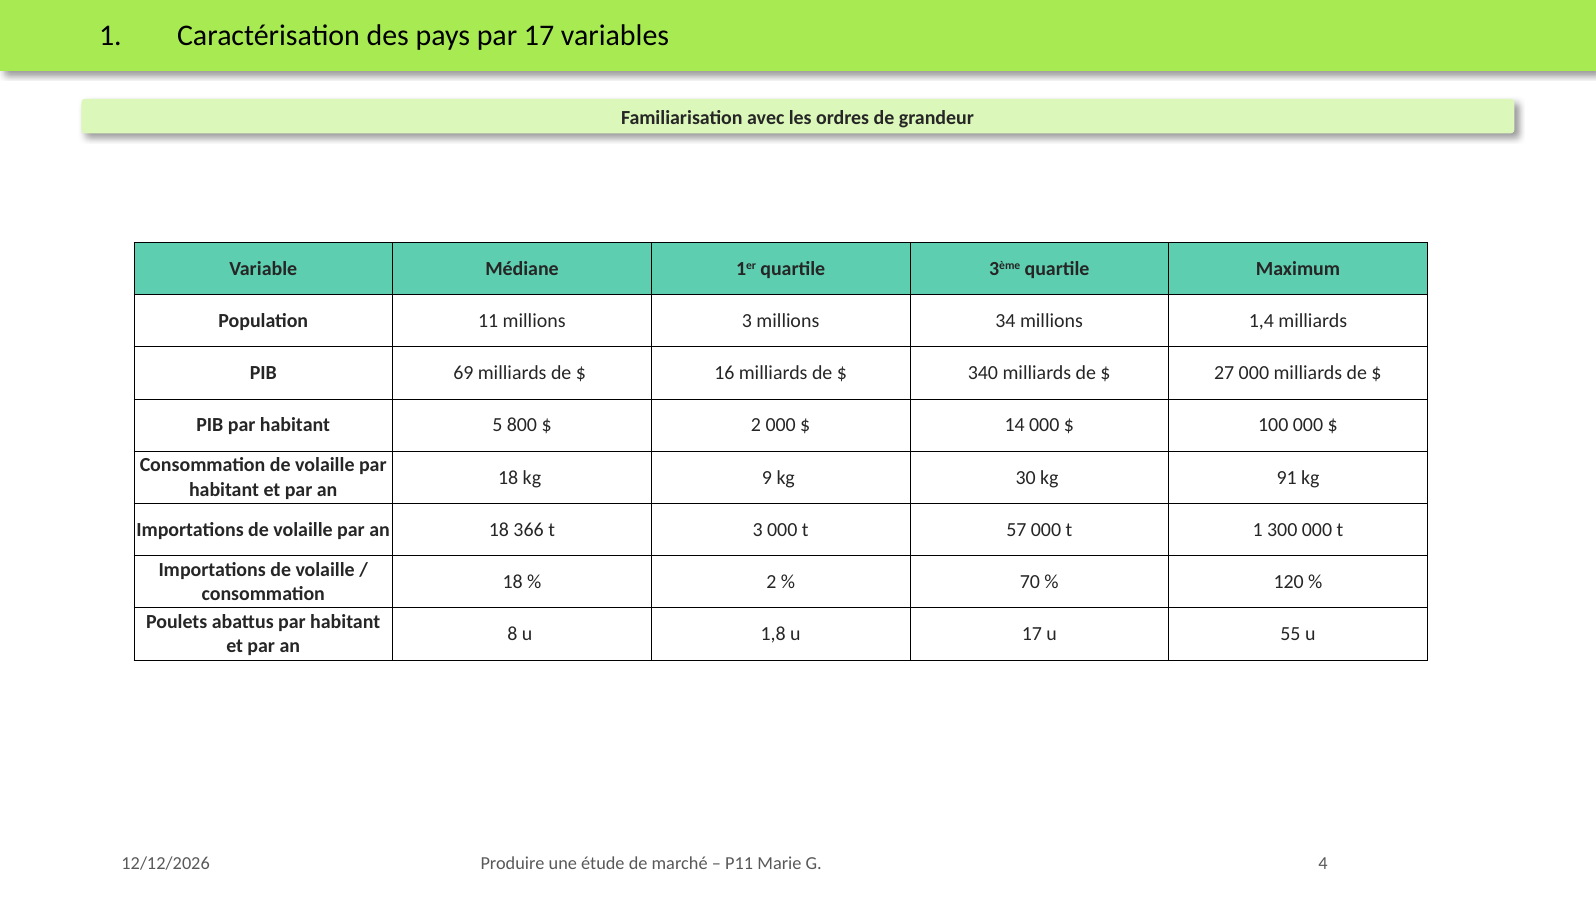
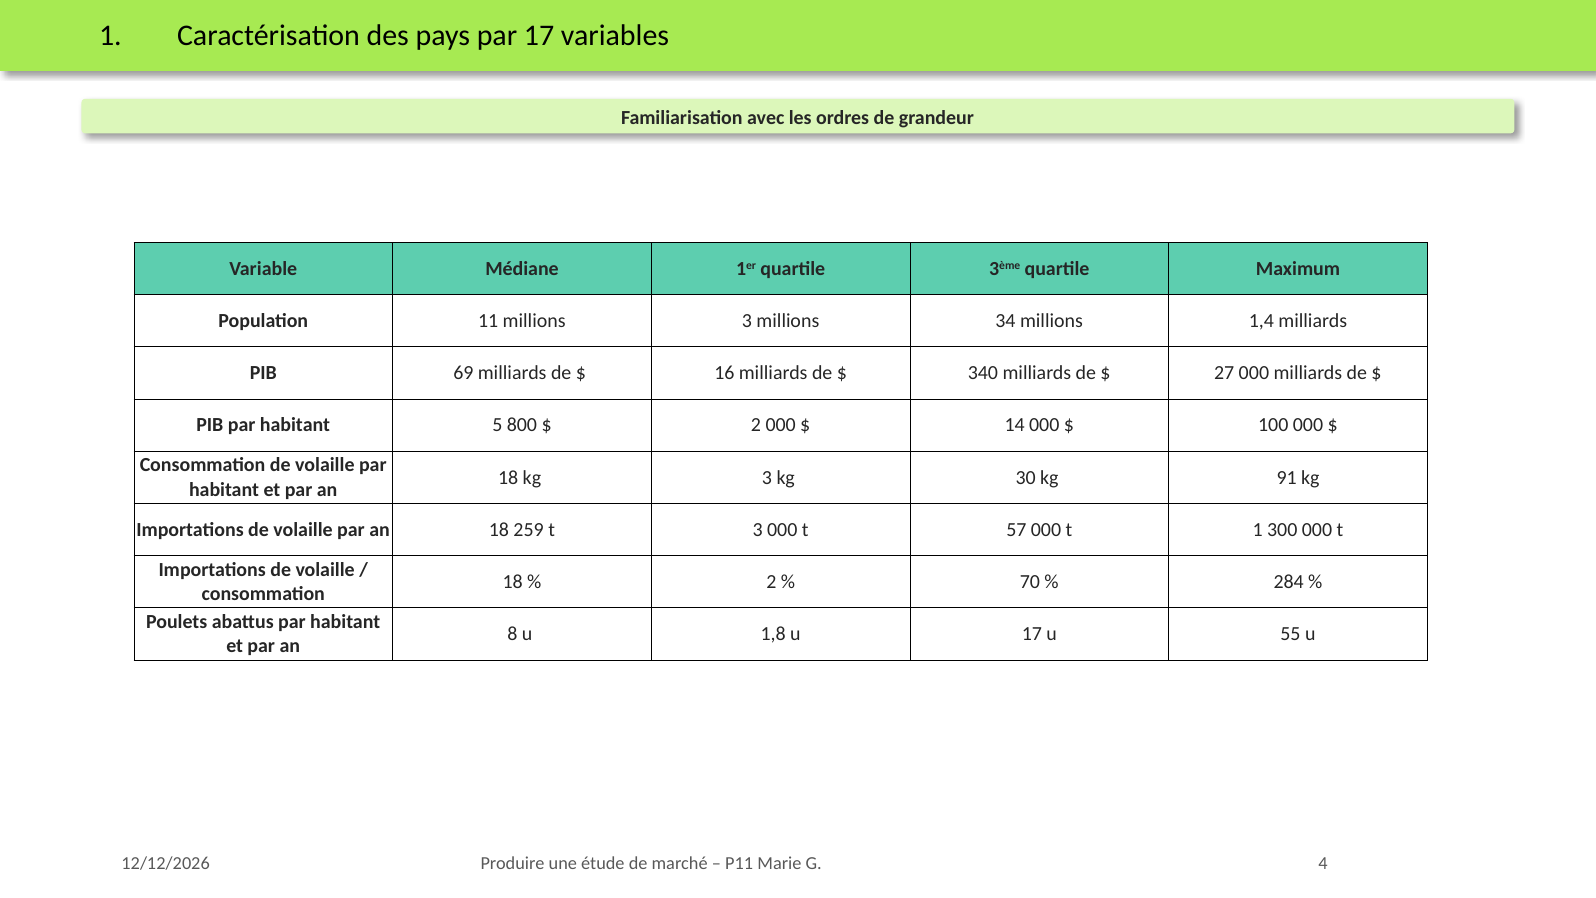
kg 9: 9 -> 3 (767, 477)
366: 366 -> 259 (529, 530)
120: 120 -> 284 (1289, 582)
